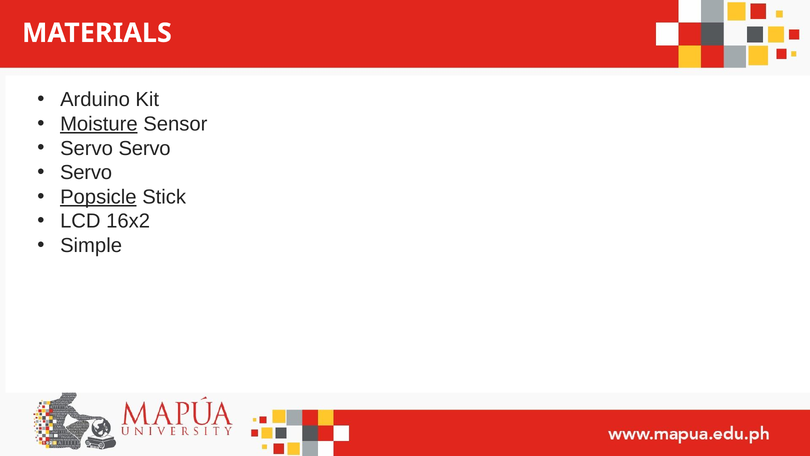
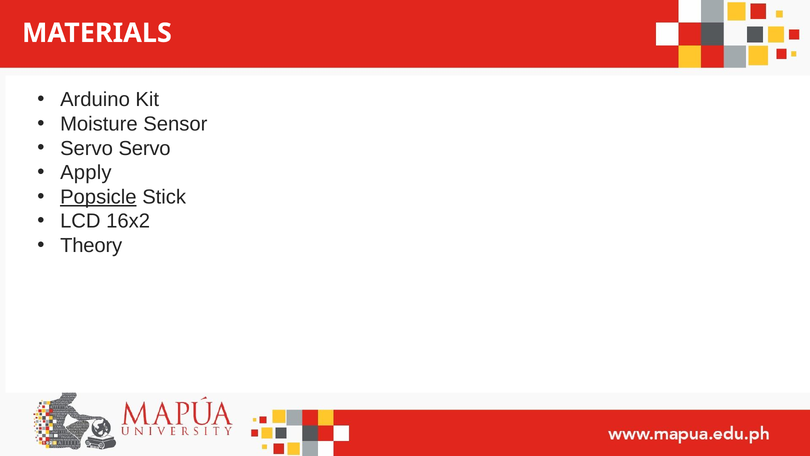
Moisture underline: present -> none (99, 124)
Servo: Servo -> Apply (86, 173)
Simple: Simple -> Theory (91, 245)
